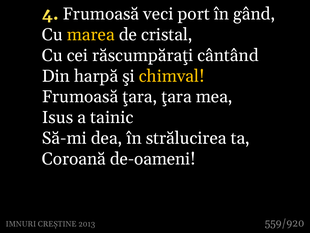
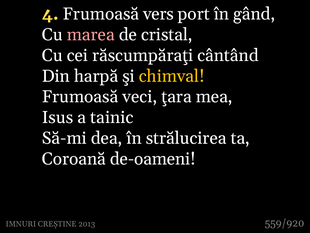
veci: veci -> vers (158, 14)
marea colour: yellow -> pink (91, 35)
Frumoasă ţara: ţara -> veci (140, 97)
